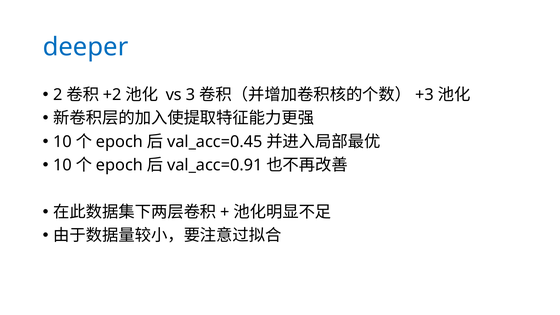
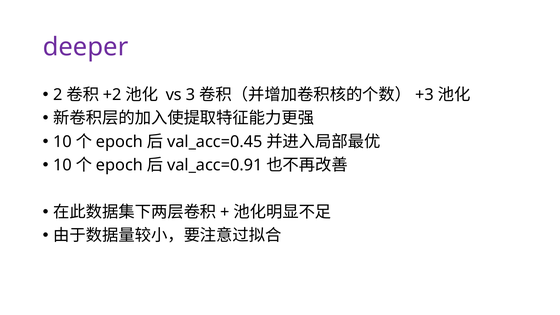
deeper colour: blue -> purple (85, 47)
